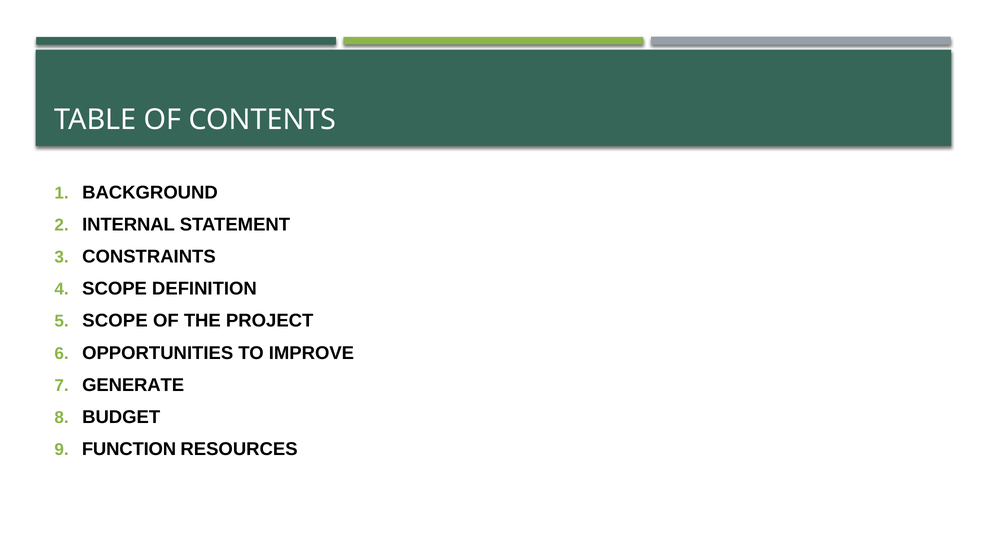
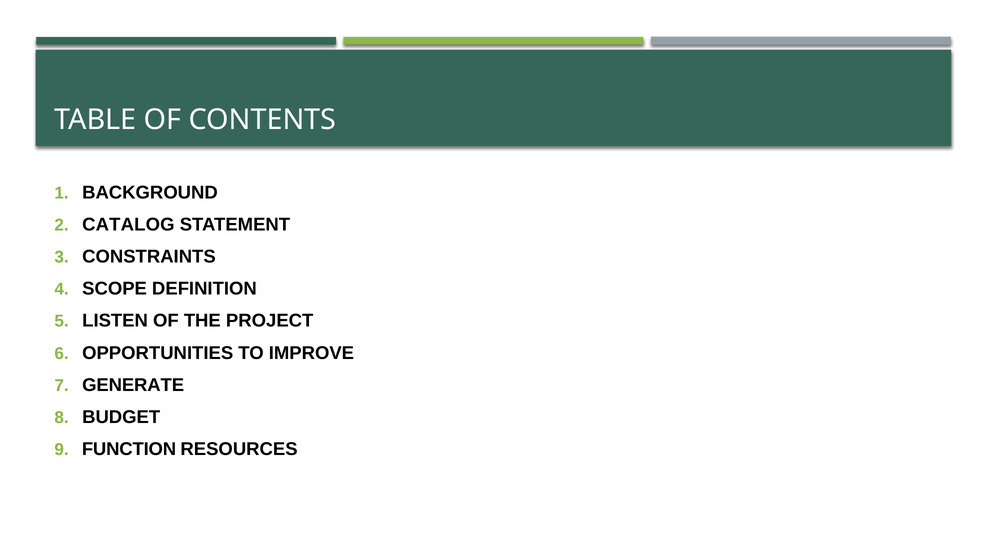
INTERNAL: INTERNAL -> CATALOG (128, 225)
SCOPE: SCOPE -> LISTEN (115, 321)
